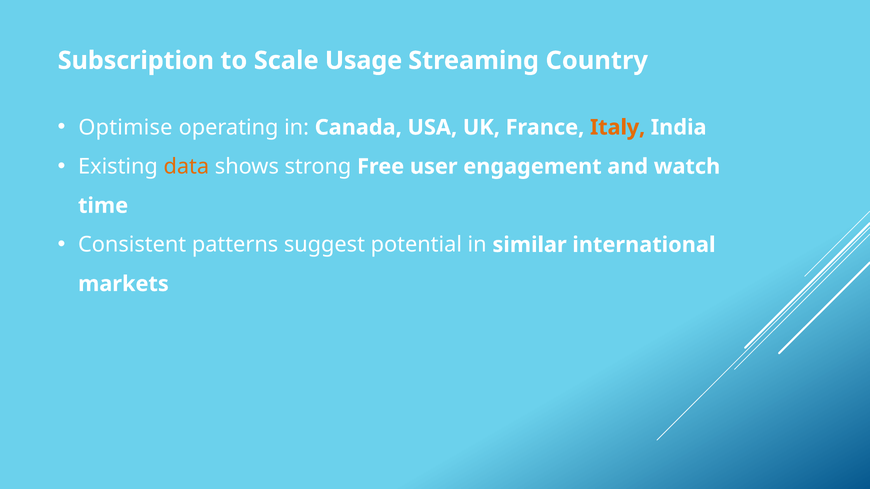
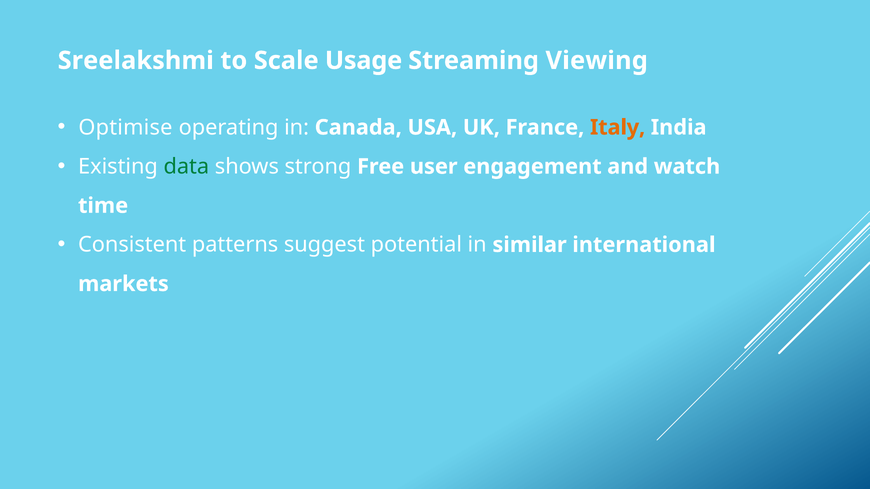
Subscription: Subscription -> Sreelakshmi (136, 61)
Country: Country -> Viewing (597, 61)
data colour: orange -> green (186, 167)
